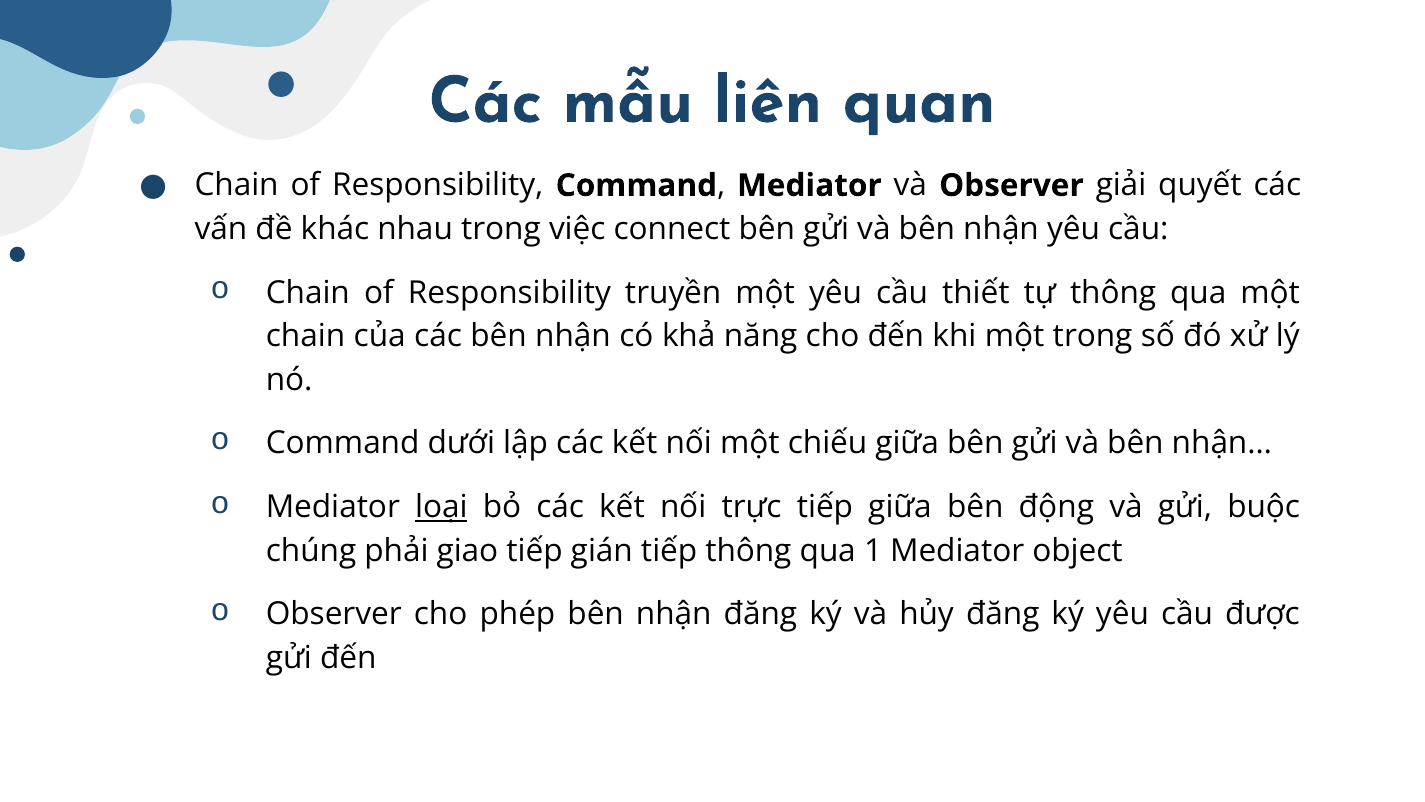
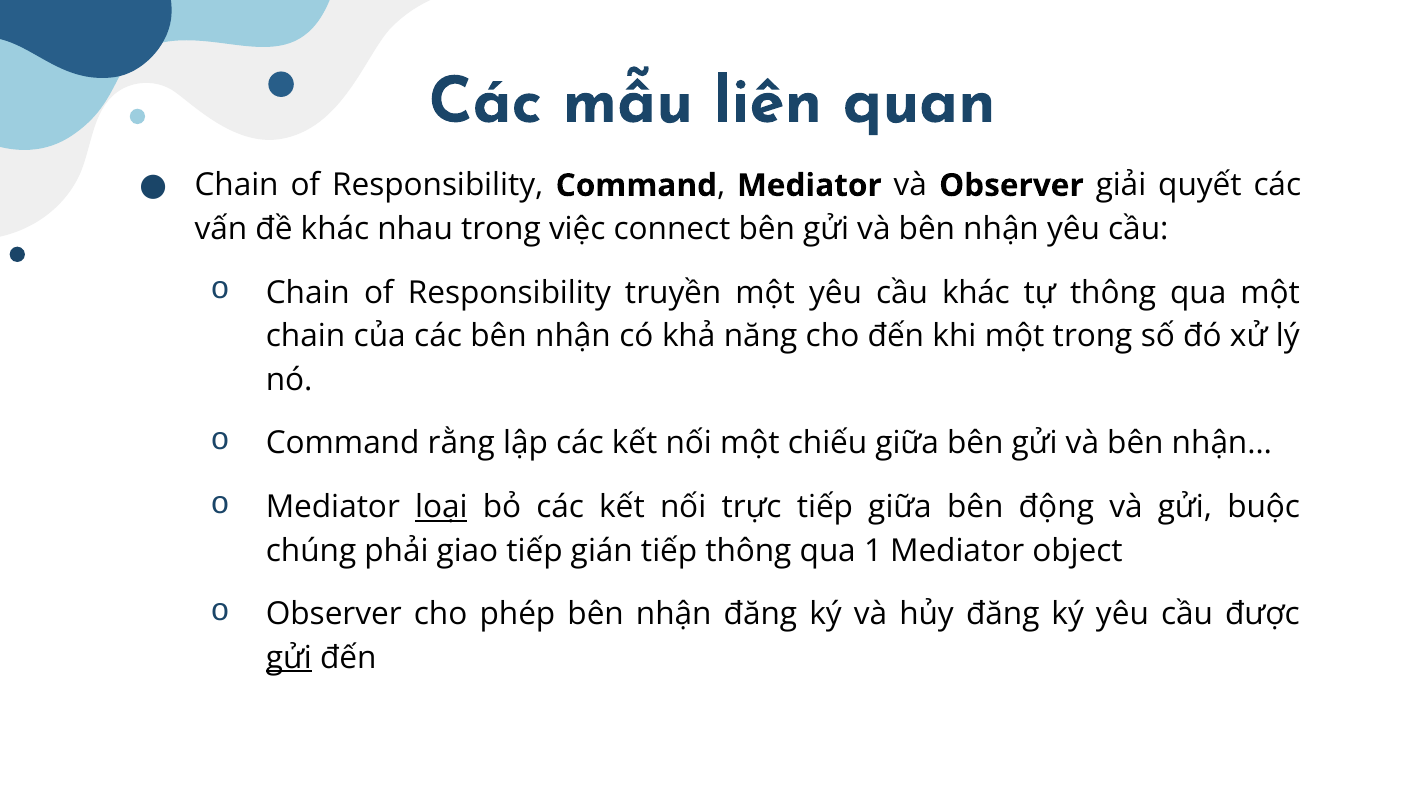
cầu thiết: thiết -> khác (976, 293)
dưới: dưới -> rằng (461, 443)
gửi underline: none -> present (289, 657)
